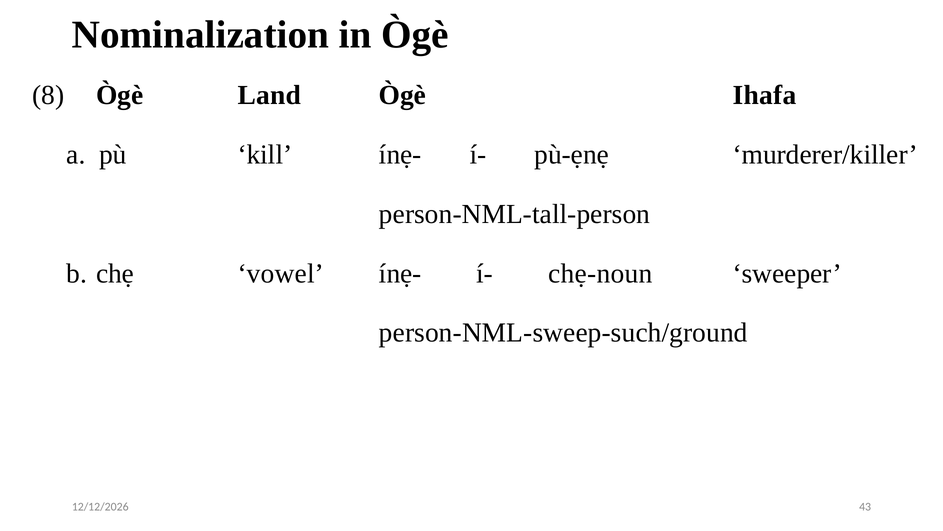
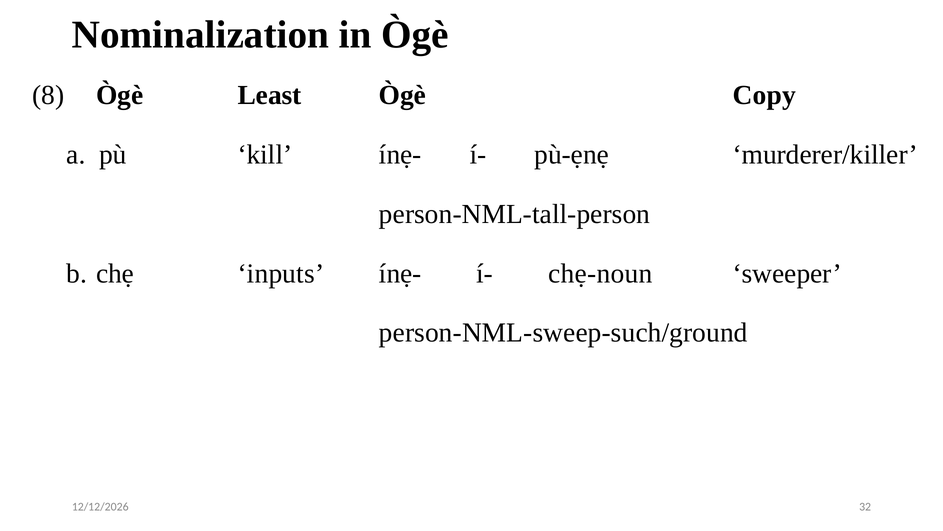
Land: Land -> Least (270, 95)
Ihafa: Ihafa -> Copy (764, 95)
vowel: vowel -> inputs (281, 273)
43: 43 -> 32 (865, 506)
